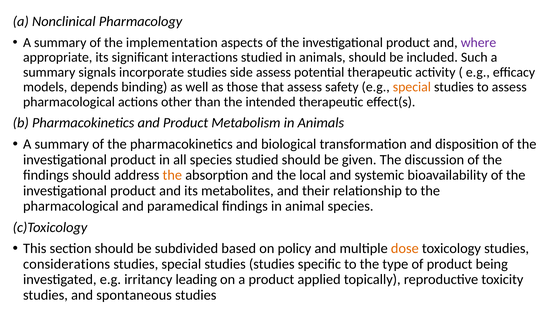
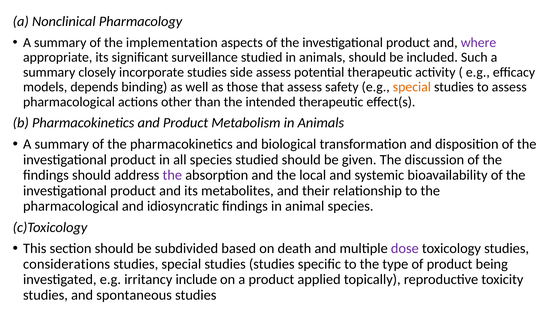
interactions: interactions -> surveillance (205, 57)
signals: signals -> closely (97, 72)
the colour: orange -> purple (172, 175)
paramedical: paramedical -> idiosyncratic (183, 206)
policy: policy -> death (294, 249)
dose colour: orange -> purple (405, 249)
leading: leading -> include (196, 279)
